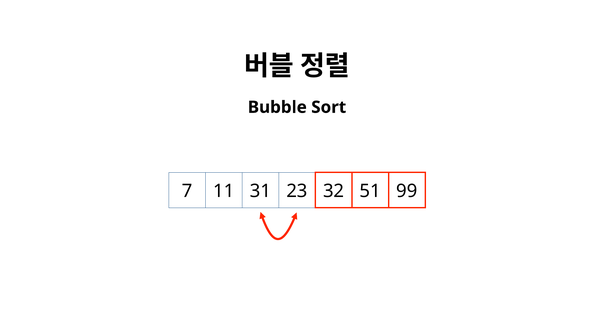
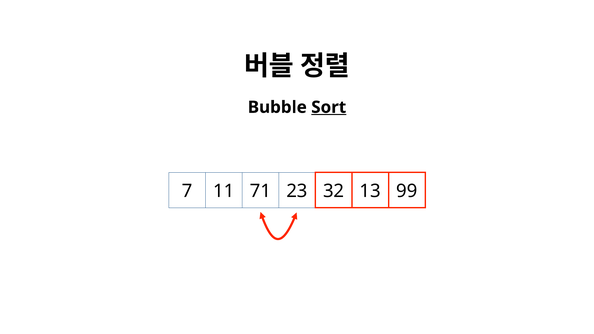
Sort underline: none -> present (329, 107)
31: 31 -> 71 (260, 191)
51: 51 -> 13 (370, 191)
